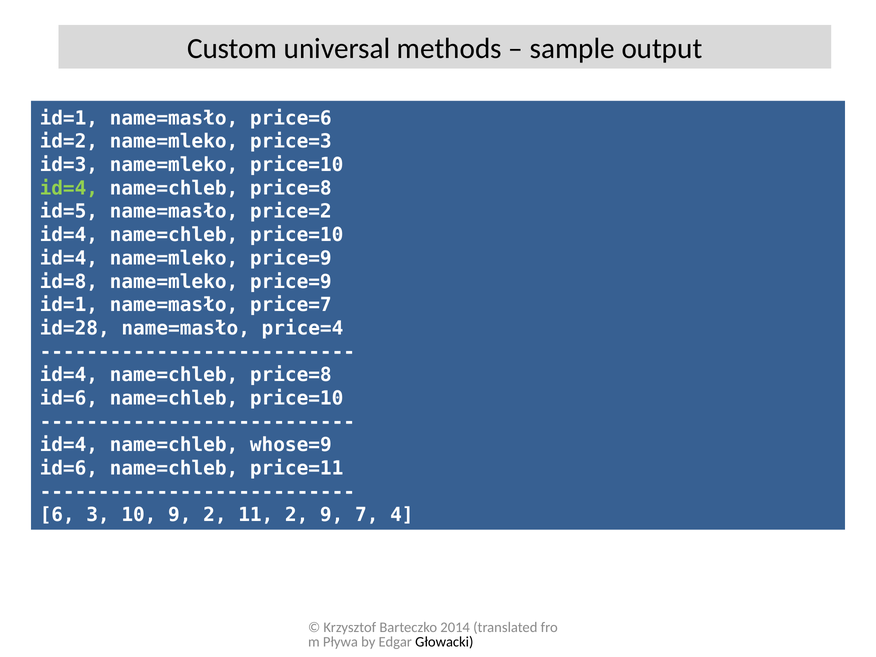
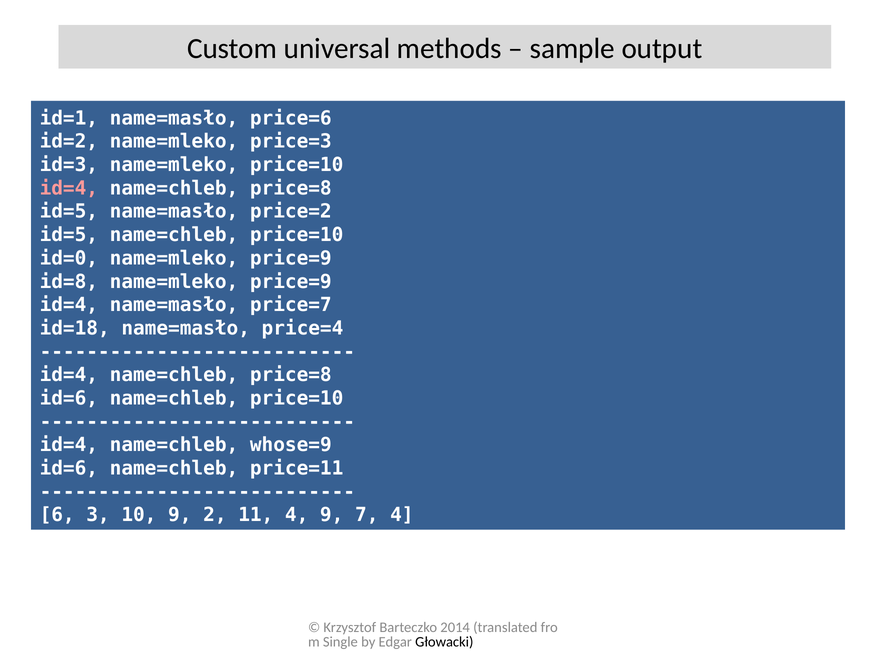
id=4 colour: light green -> pink (69, 188)
id=4: id=4 -> id=5 (69, 235)
id=4: id=4 -> id=0 (69, 258)
id=1: id=1 -> id=4 (69, 305)
id=28: id=28 -> id=18 (75, 328)
11 2: 2 -> 4 (297, 515)
Pływa: Pływa -> Single (340, 642)
